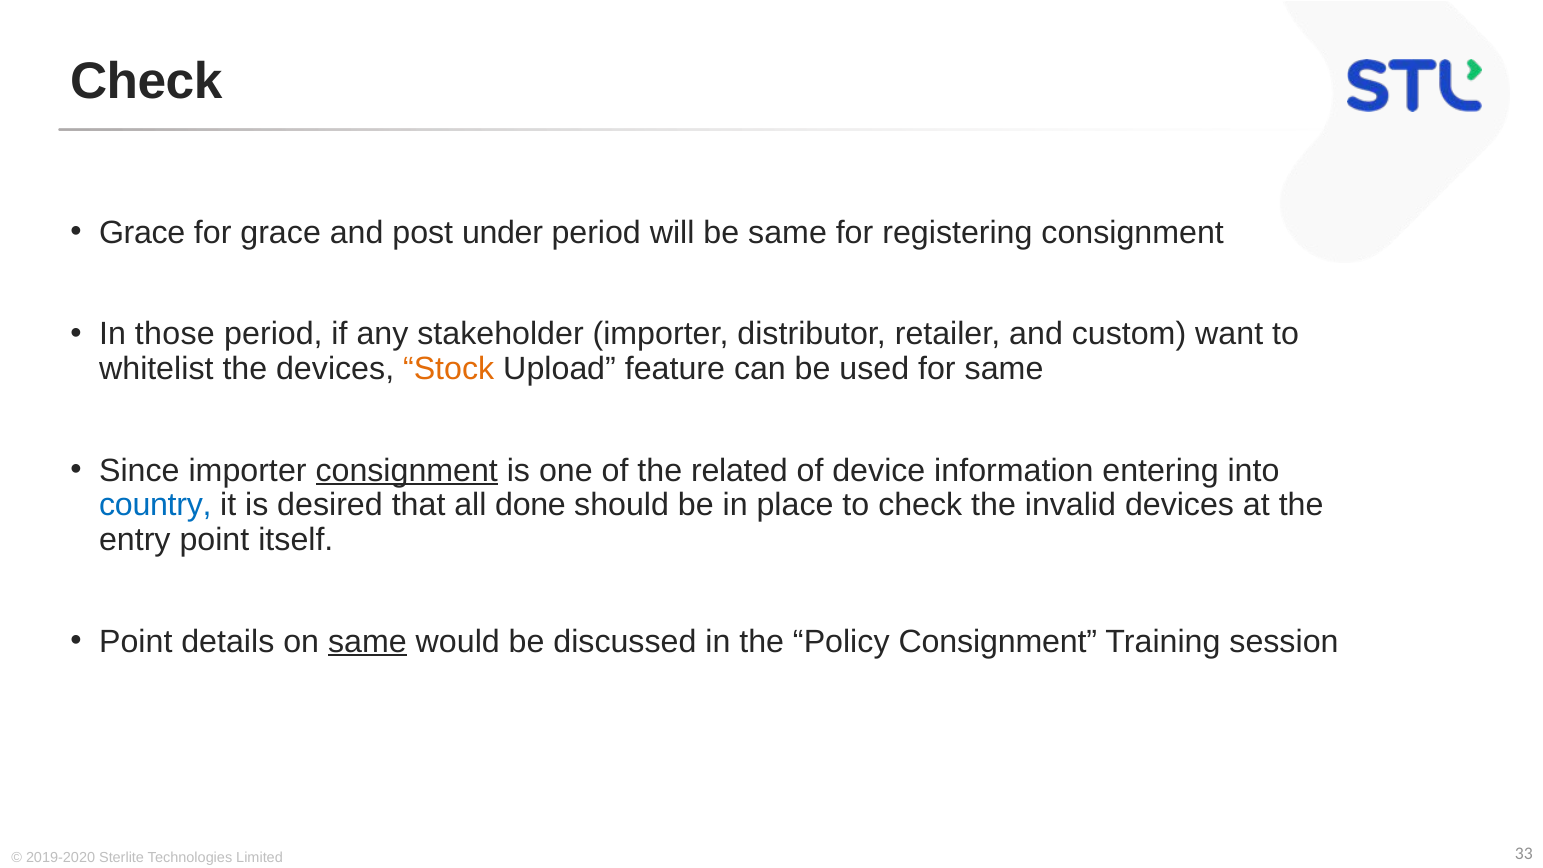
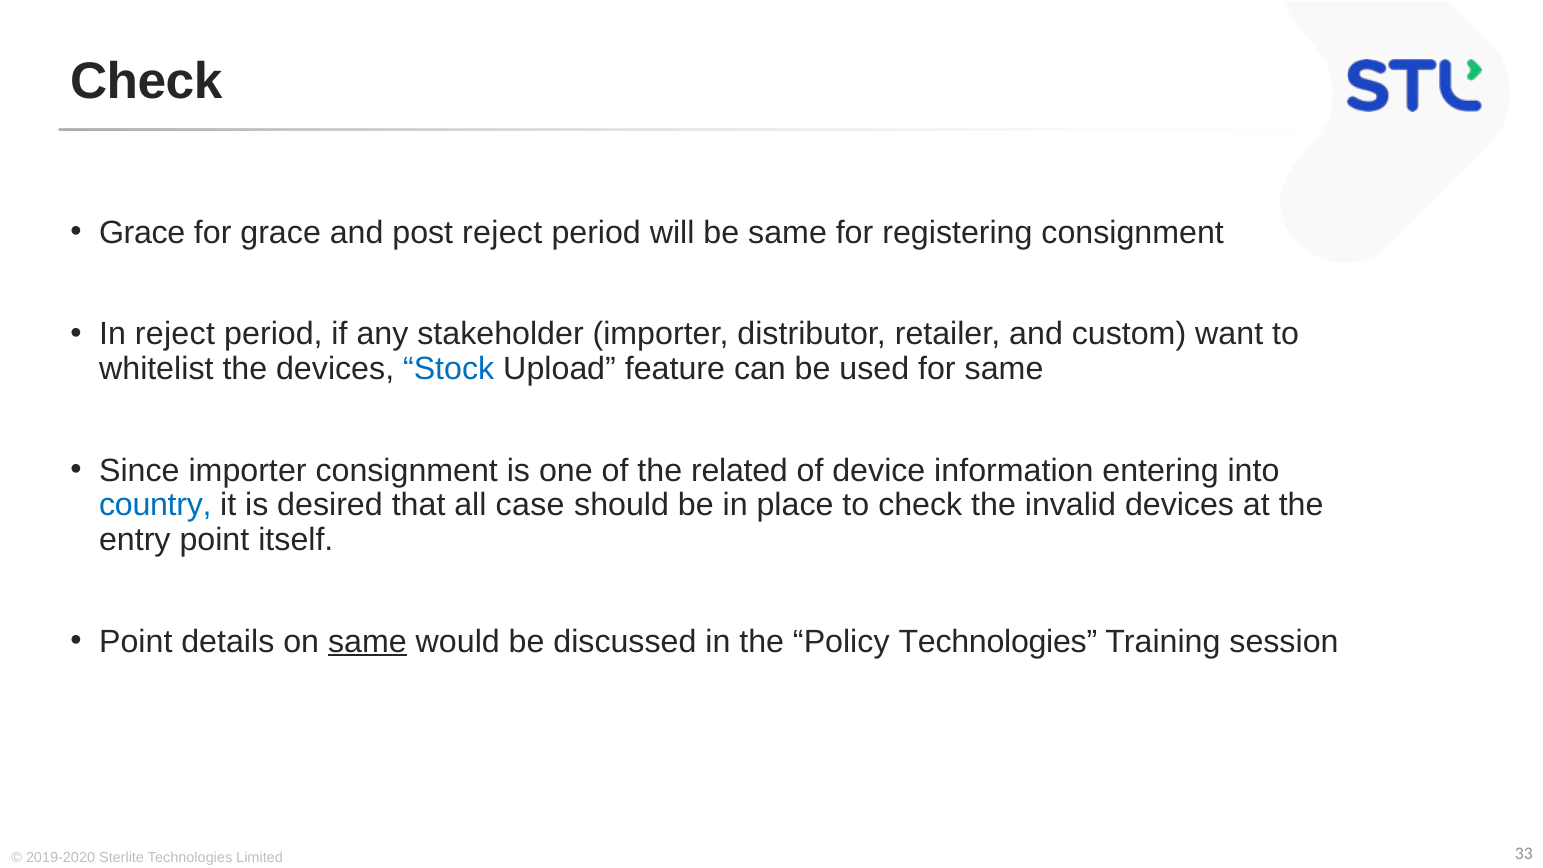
post under: under -> reject (502, 233)
In those: those -> reject (175, 334)
Stock colour: orange -> blue (449, 369)
consignment underline: present -> none (407, 471)
done: done -> case (530, 505)
Policy Consignment: Consignment -> Technologies (998, 642)
